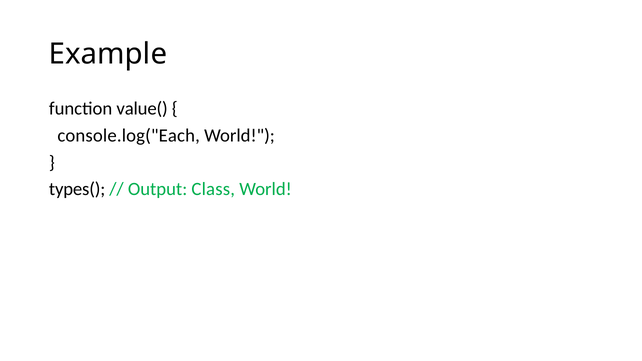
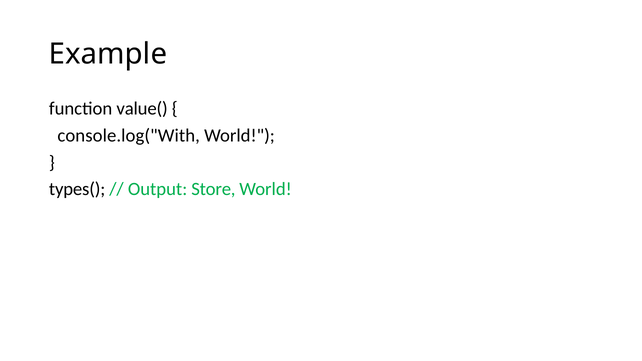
console.log("Each: console.log("Each -> console.log("With (129, 135)
Class: Class -> Store (213, 189)
